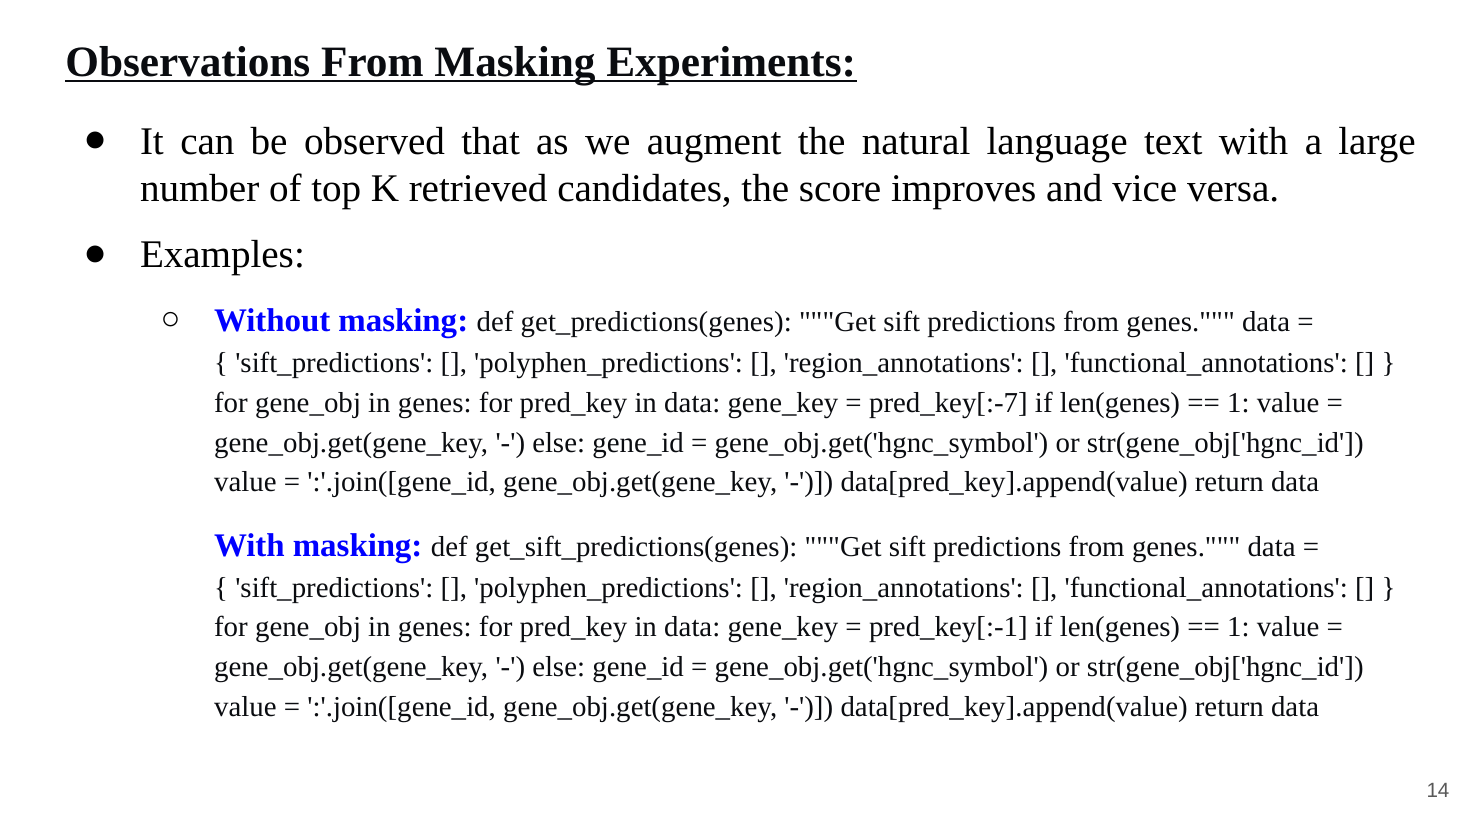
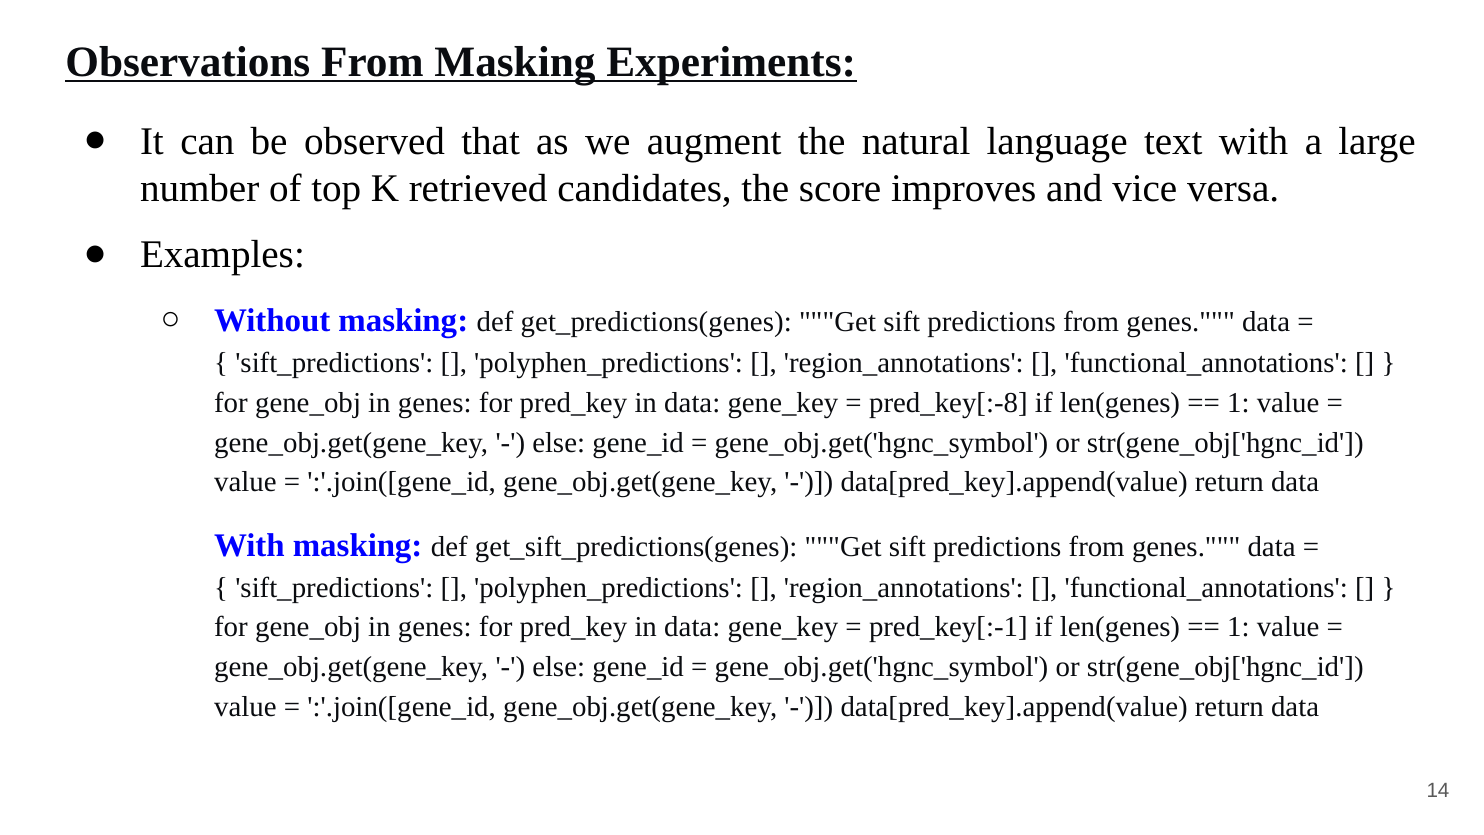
pred_key[:-7: pred_key[:-7 -> pred_key[:-8 (948, 403)
